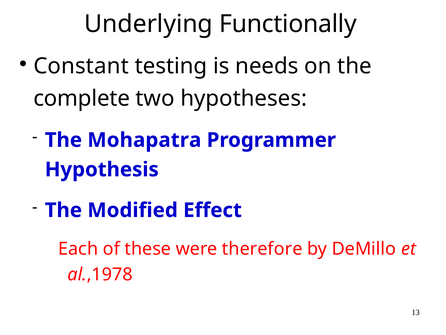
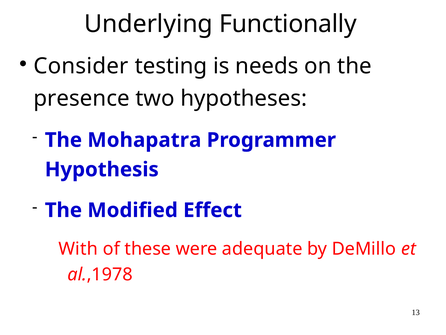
Constant: Constant -> Consider (81, 66)
complete: complete -> presence (82, 98)
Each: Each -> With (78, 248)
therefore: therefore -> adequate (262, 248)
